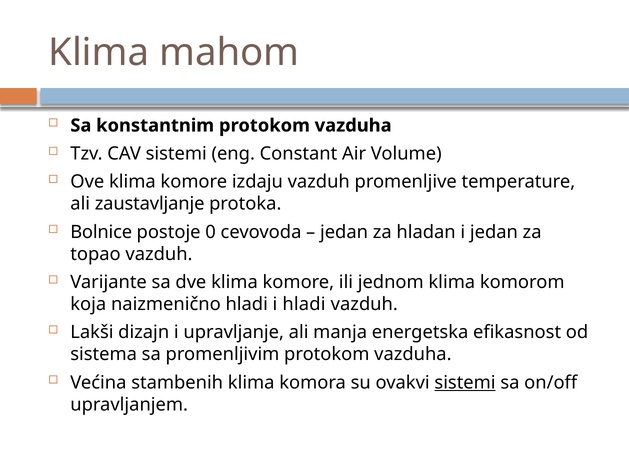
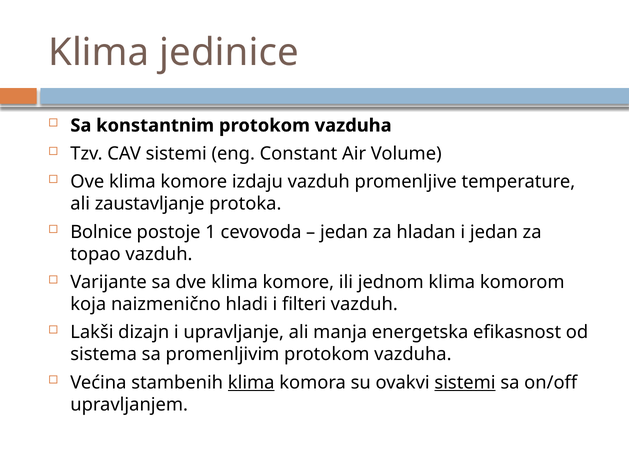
mahom: mahom -> jedinice (229, 52)
0: 0 -> 1 (211, 232)
i hladi: hladi -> filteri (304, 304)
klima underline: none -> present (251, 382)
